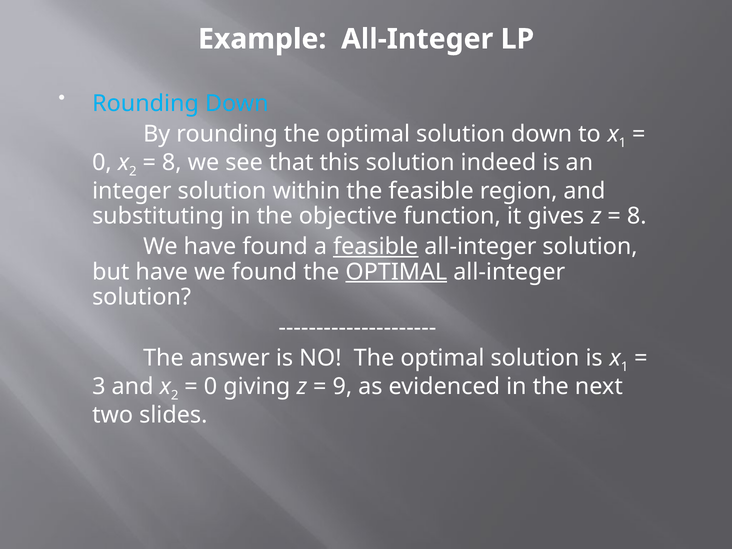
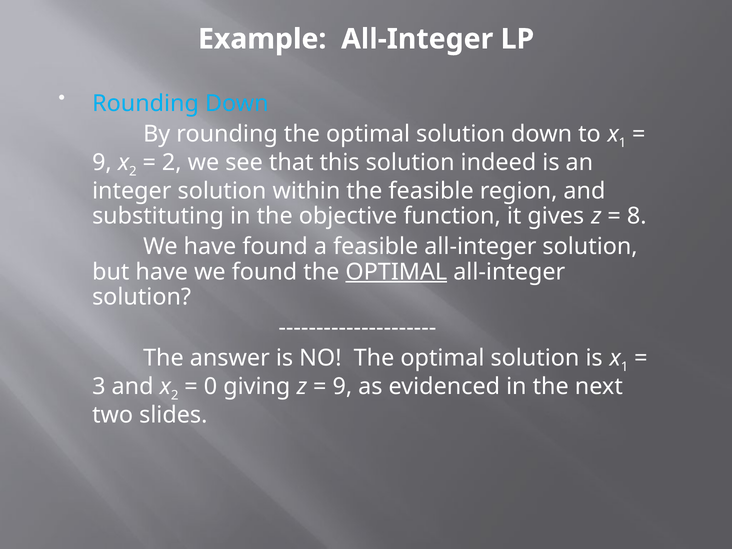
0: 0 -> 9 (102, 162)
8: 8 -> 2 (172, 162)
feasible underline: present -> none (376, 247)
